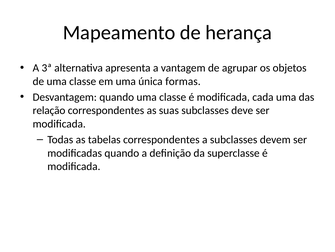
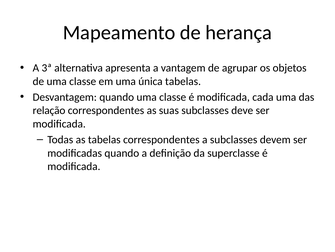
única formas: formas -> tabelas (183, 81)
